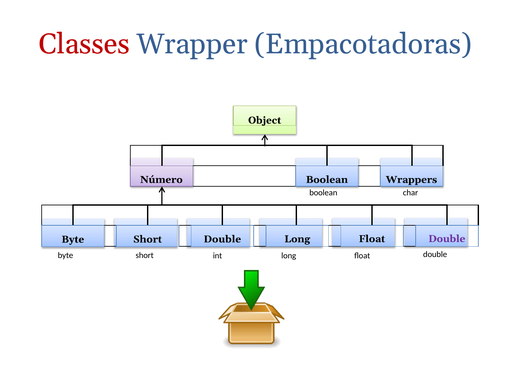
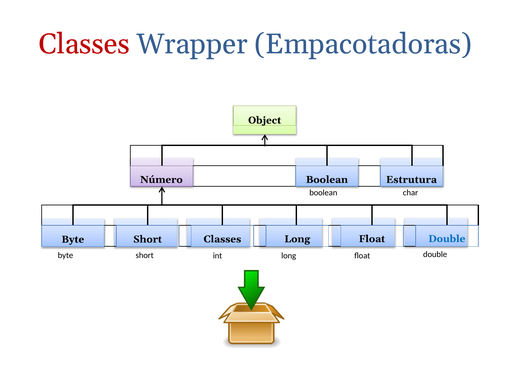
Wrappers: Wrappers -> Estrutura (411, 180)
Short Double: Double -> Classes (222, 239)
Double colour: purple -> blue (447, 239)
